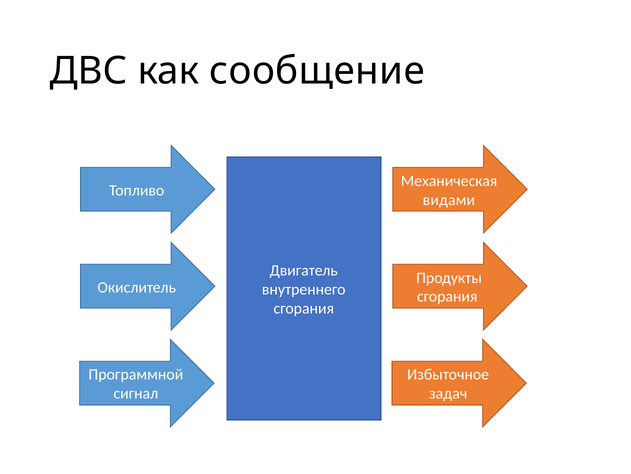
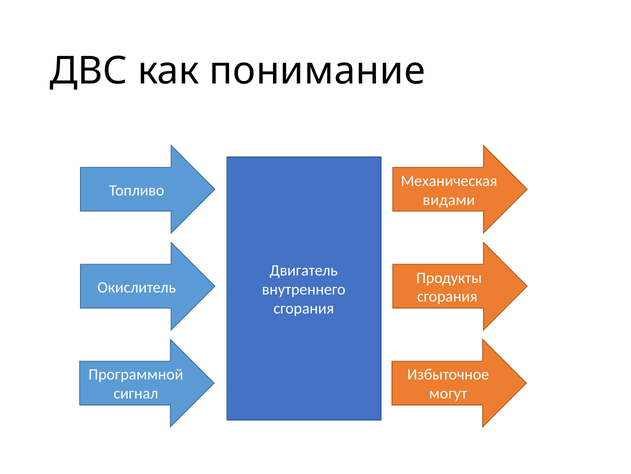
сообщение: сообщение -> понимание (317, 71)
задач: задач -> могут (448, 393)
